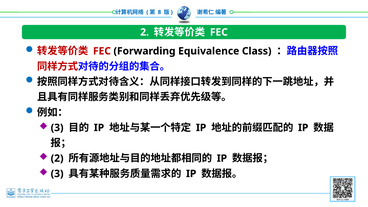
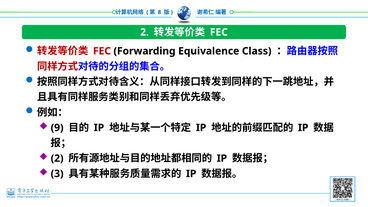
3: 3 -> 9 (57, 128)
